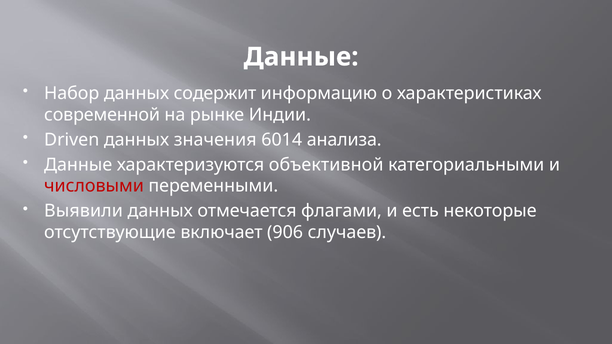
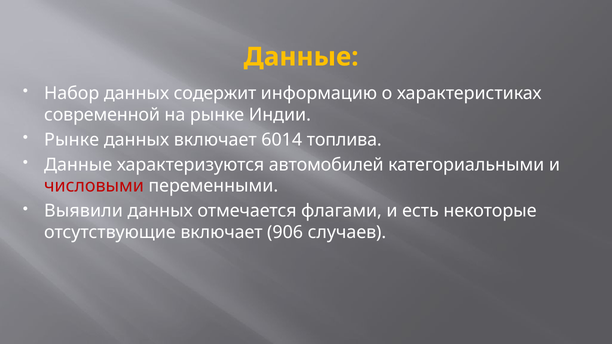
Данные colour: white -> yellow (301, 57)
Driven: Driven -> Рынке (72, 140)
данных значения: значения -> включает (215, 140)
анализа: анализа -> топлива (344, 140)
объективной: объективной -> автомобилей (326, 165)
